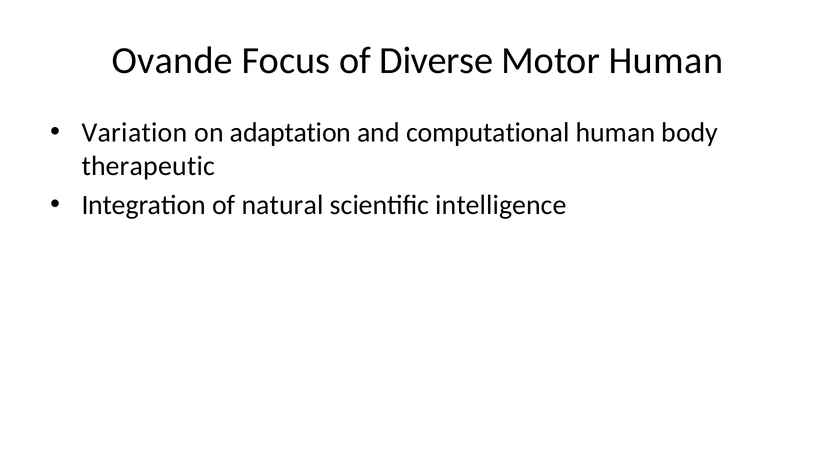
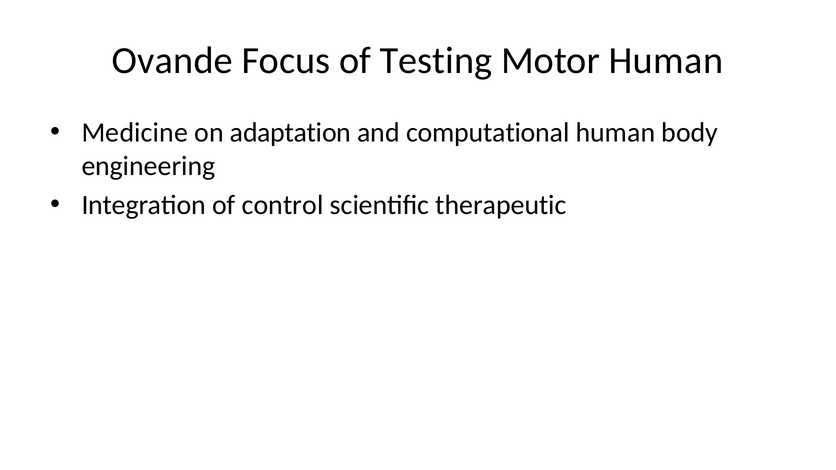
Diverse: Diverse -> Testing (436, 61)
Variation: Variation -> Medicine (135, 133)
therapeutic: therapeutic -> engineering (148, 166)
natural: natural -> control (283, 205)
intelligence: intelligence -> therapeutic (501, 205)
